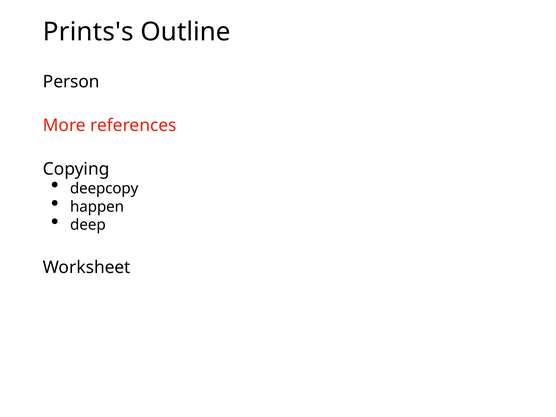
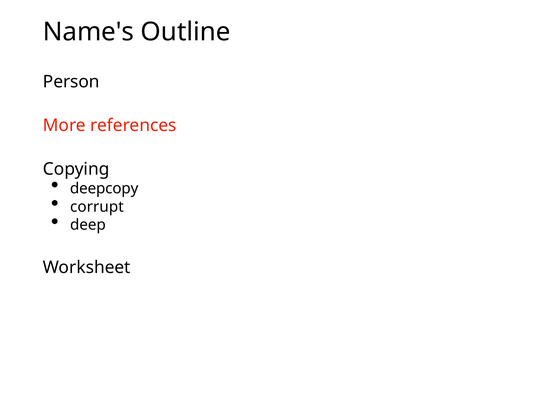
Prints's: Prints's -> Name's (88, 32)
happen: happen -> corrupt (97, 207)
